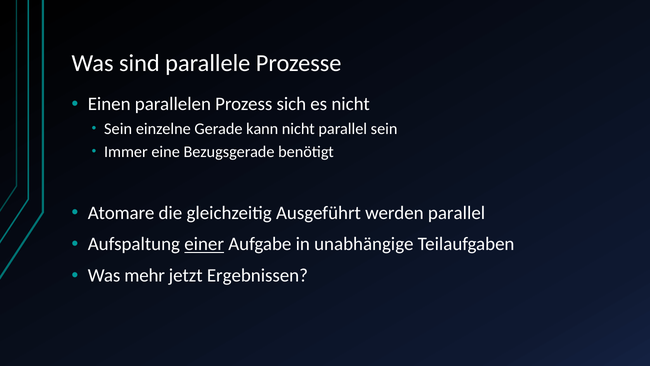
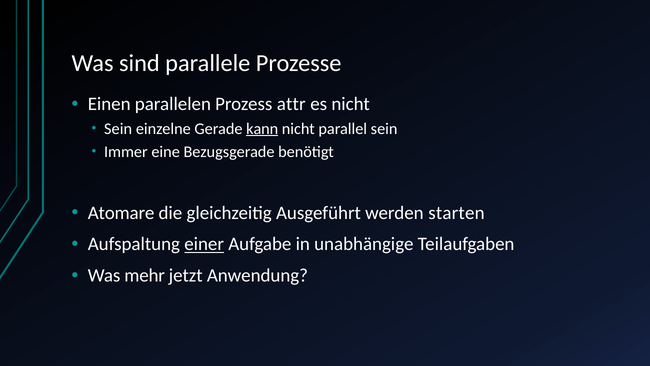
sich: sich -> attr (291, 104)
kann underline: none -> present (262, 129)
werden parallel: parallel -> starten (456, 213)
Ergebnissen: Ergebnissen -> Anwendung (257, 275)
